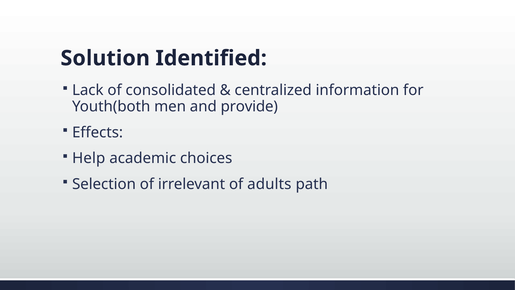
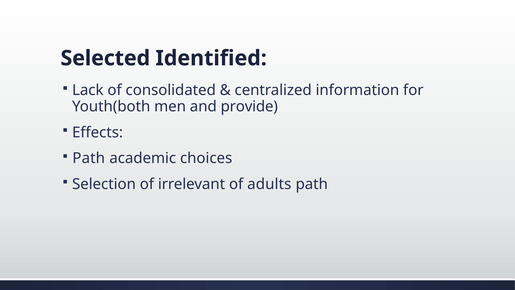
Solution: Solution -> Selected (105, 58)
Help: Help -> Path (89, 158)
